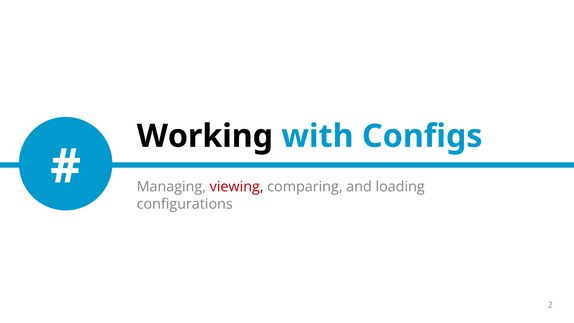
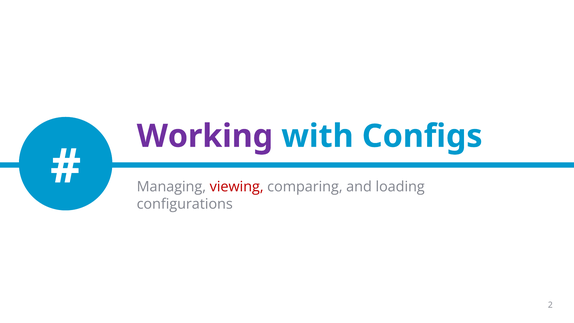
Working colour: black -> purple (205, 136)
